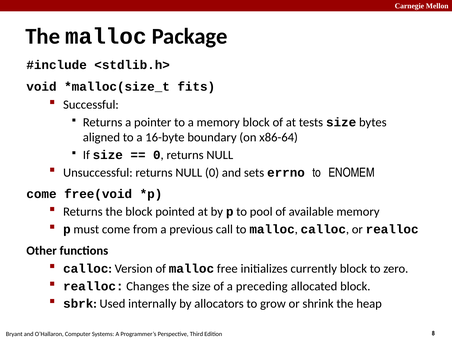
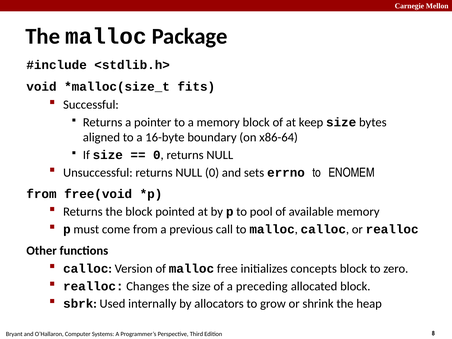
tests: tests -> keep (311, 122)
come: come -> from (41, 194)
currently: currently -> concepts (314, 269)
